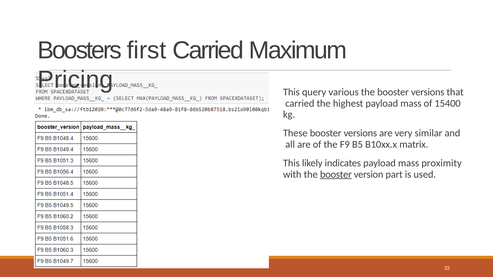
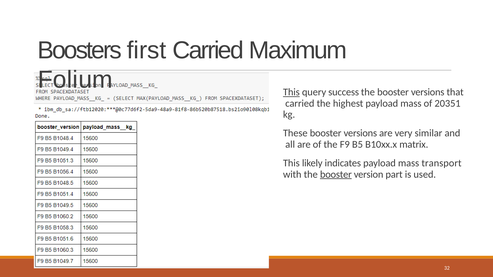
Pricing: Pricing -> Folium (75, 80)
This underline: none -> present (291, 92)
various: various -> success (344, 92)
15400: 15400 -> 20351 (448, 103)
proximity: proximity -> transport (442, 163)
